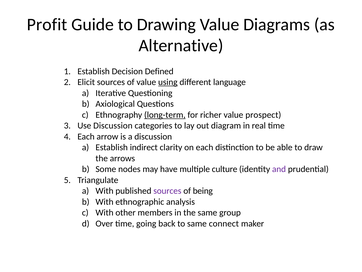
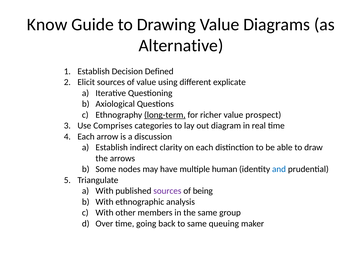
Profit: Profit -> Know (47, 24)
using underline: present -> none (168, 82)
language: language -> explicate (229, 82)
Use Discussion: Discussion -> Comprises (113, 125)
culture: culture -> human (225, 169)
and colour: purple -> blue (279, 169)
connect: connect -> queuing (224, 223)
